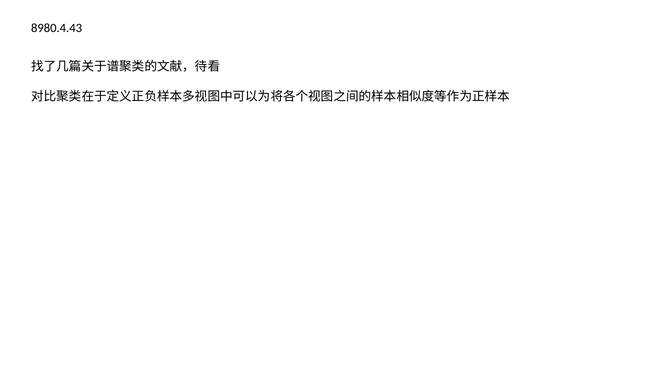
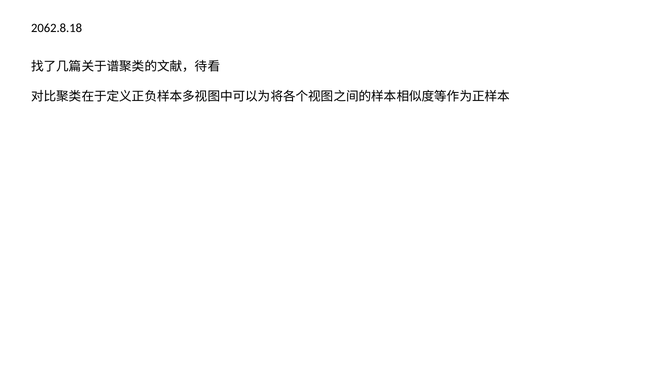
8980.4.43: 8980.4.43 -> 2062.8.18 (57, 28)
